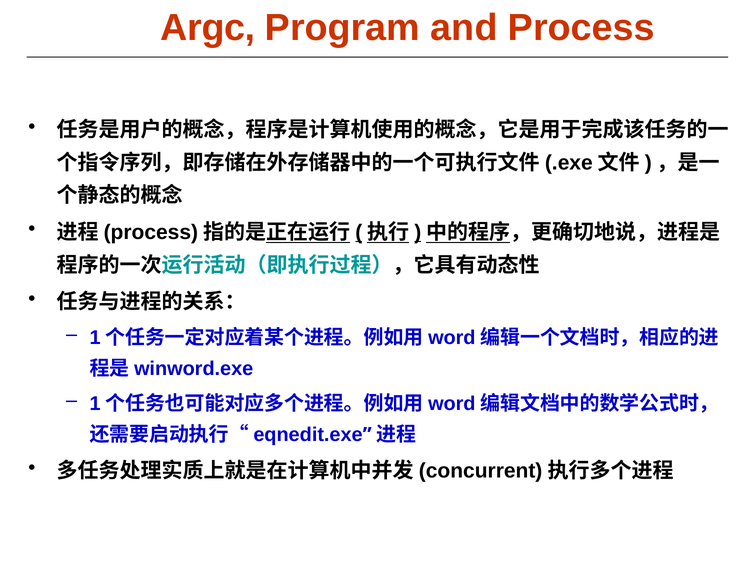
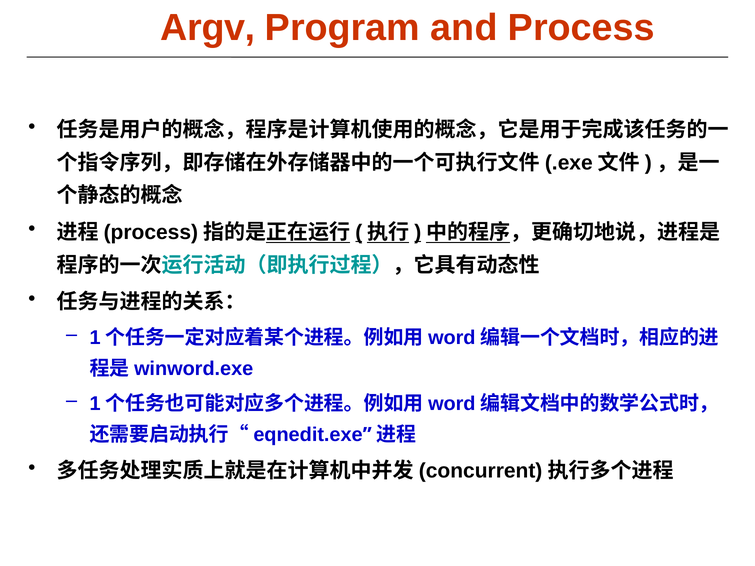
Argc: Argc -> Argv (208, 28)
